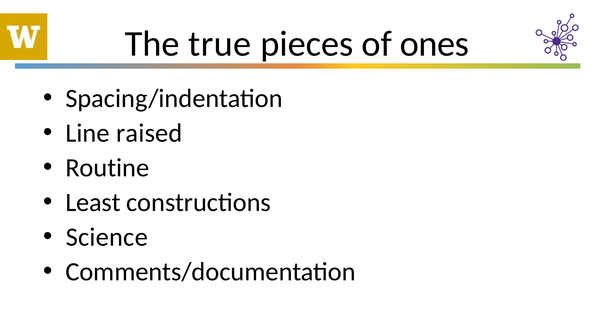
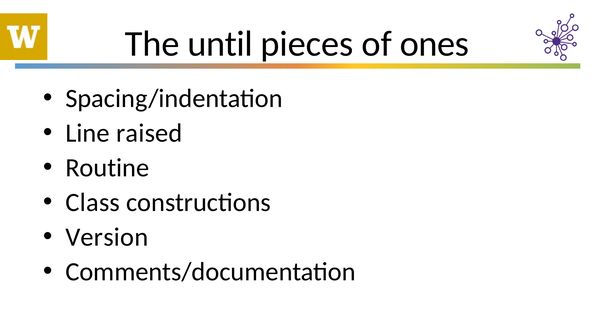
true: true -> until (220, 44)
Least: Least -> Class (93, 203)
Science: Science -> Version (107, 237)
